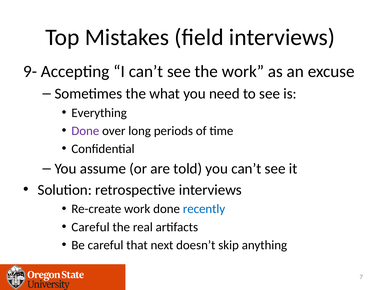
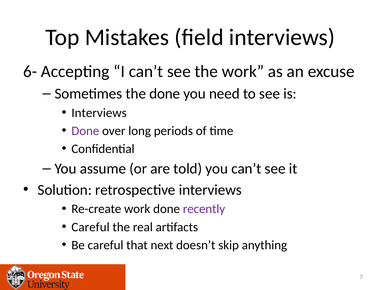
9-: 9- -> 6- (30, 71)
the what: what -> done (165, 93)
Everything: Everything -> Interviews (99, 113)
recently colour: blue -> purple (204, 209)
